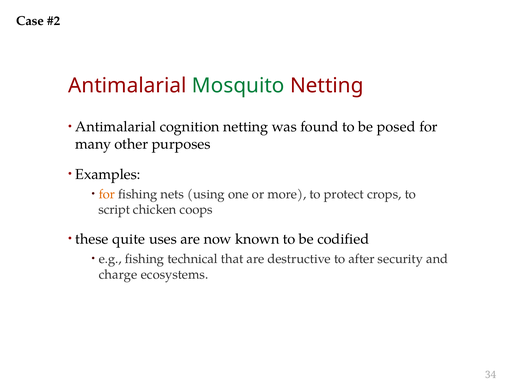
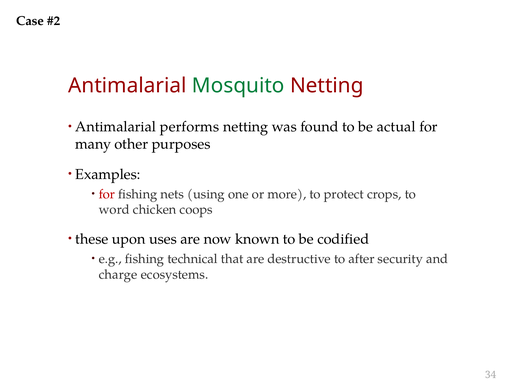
cognition: cognition -> performs (190, 127)
posed: posed -> actual (396, 127)
for colour: orange -> red (107, 194)
script: script -> word (114, 210)
quite: quite -> upon (129, 239)
